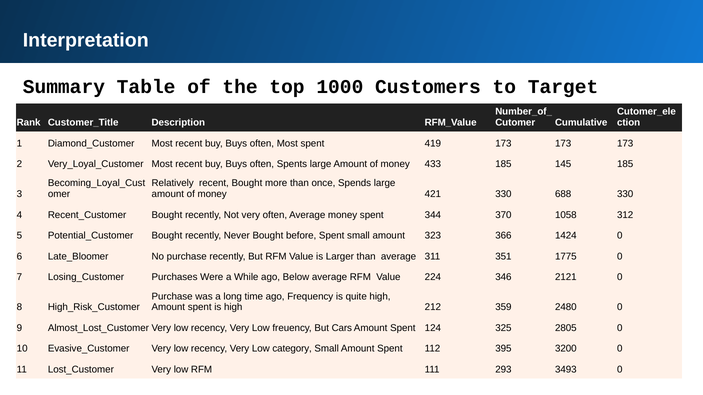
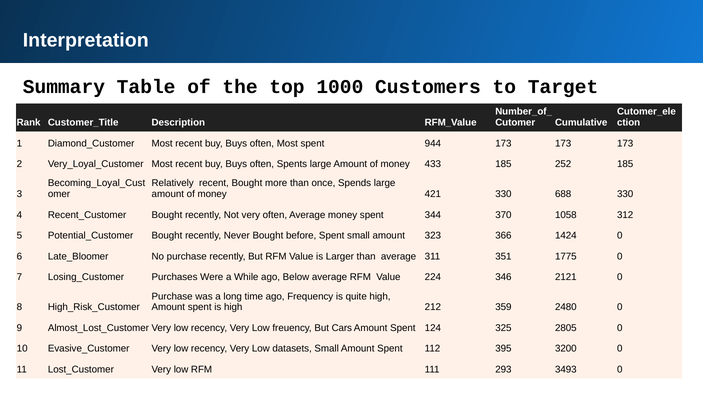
419: 419 -> 944 (433, 144)
145: 145 -> 252 (563, 164)
category: category -> datasets (292, 349)
